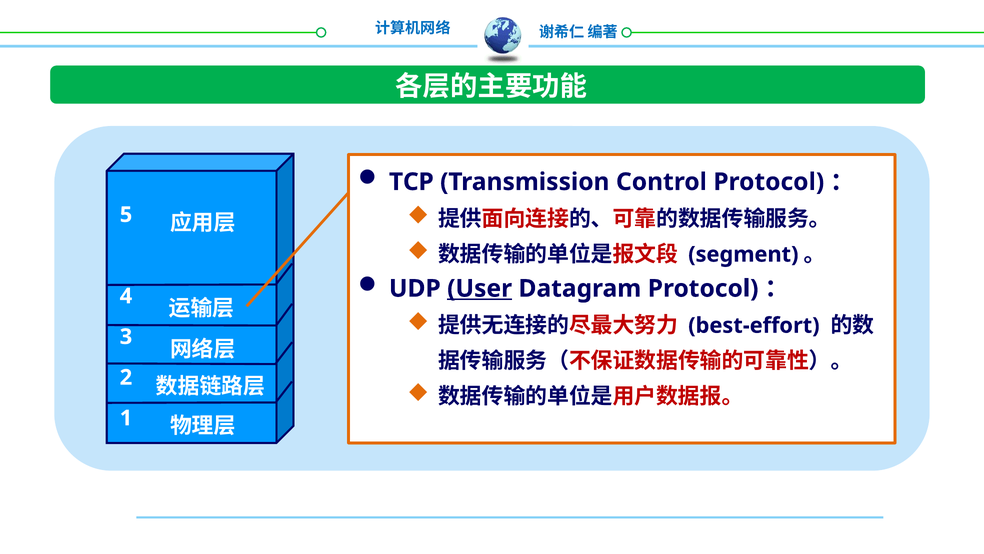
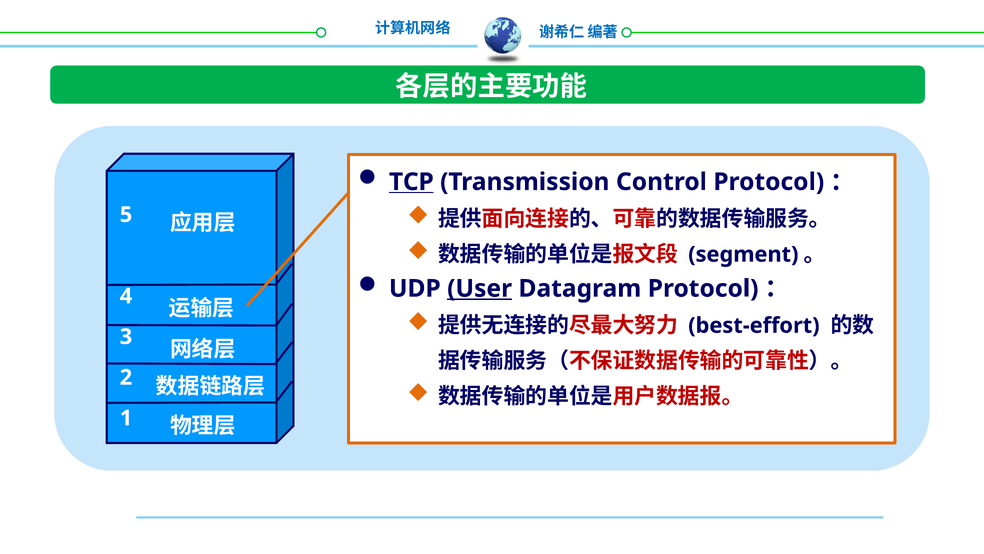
TCP underline: none -> present (411, 182)
